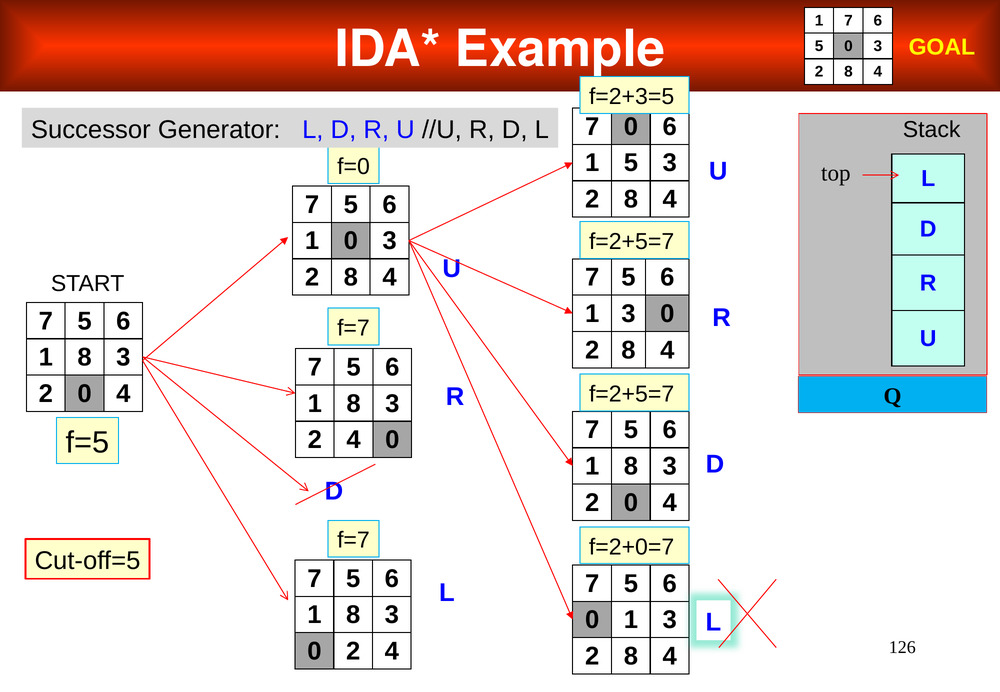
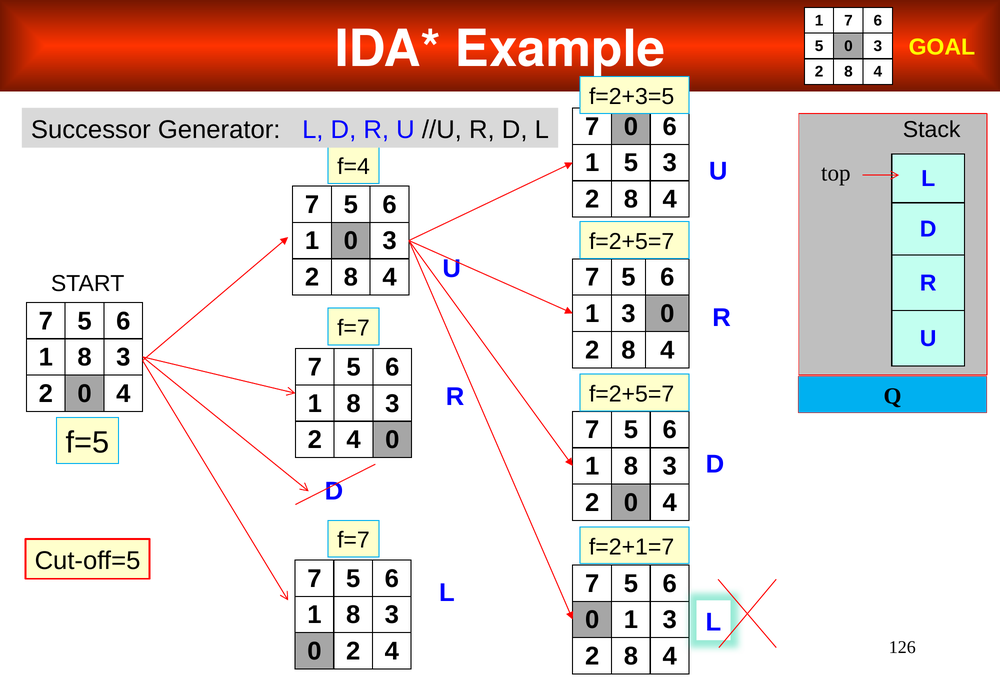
f=0: f=0 -> f=4 (354, 167)
f=2+0=7: f=2+0=7 -> f=2+1=7 (632, 547)
